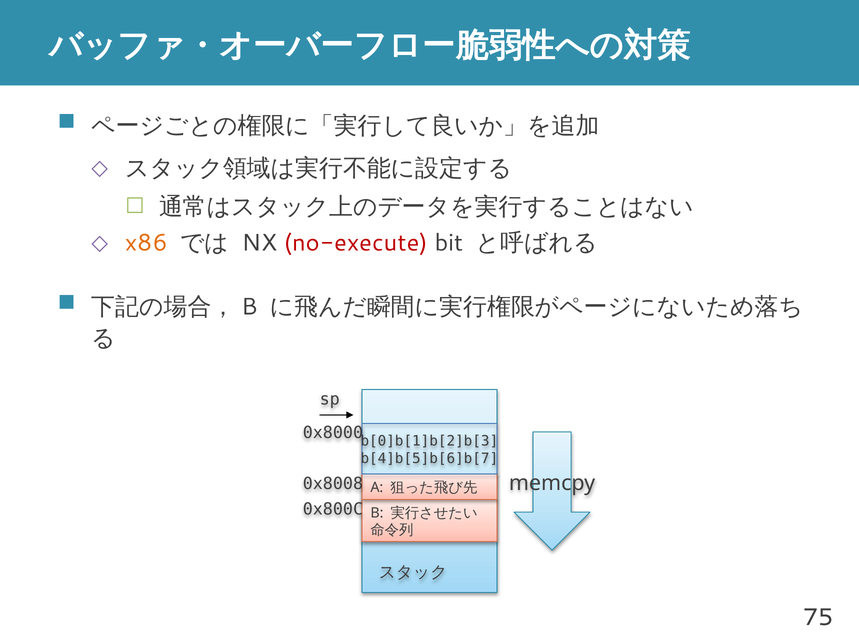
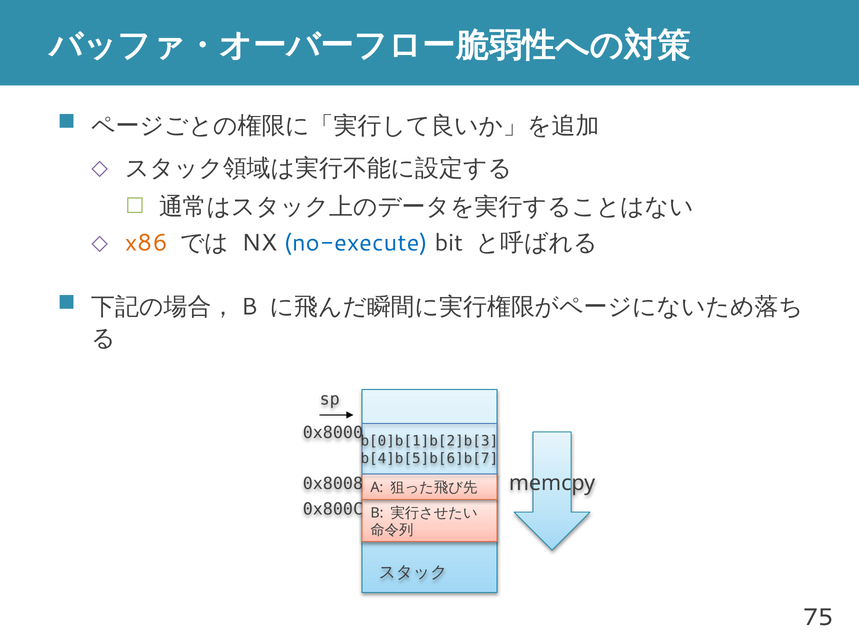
no-execute colour: red -> blue (356, 243)
